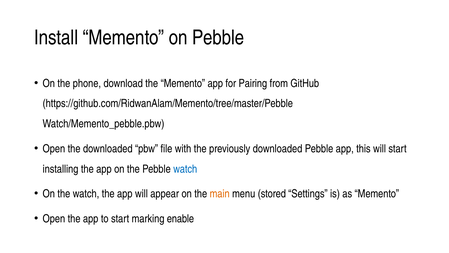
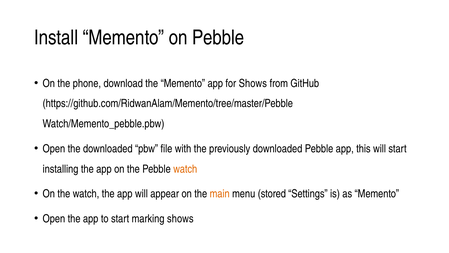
for Pairing: Pairing -> Shows (253, 83)
watch colour: blue -> orange (185, 169)
marking enable: enable -> shows (180, 218)
